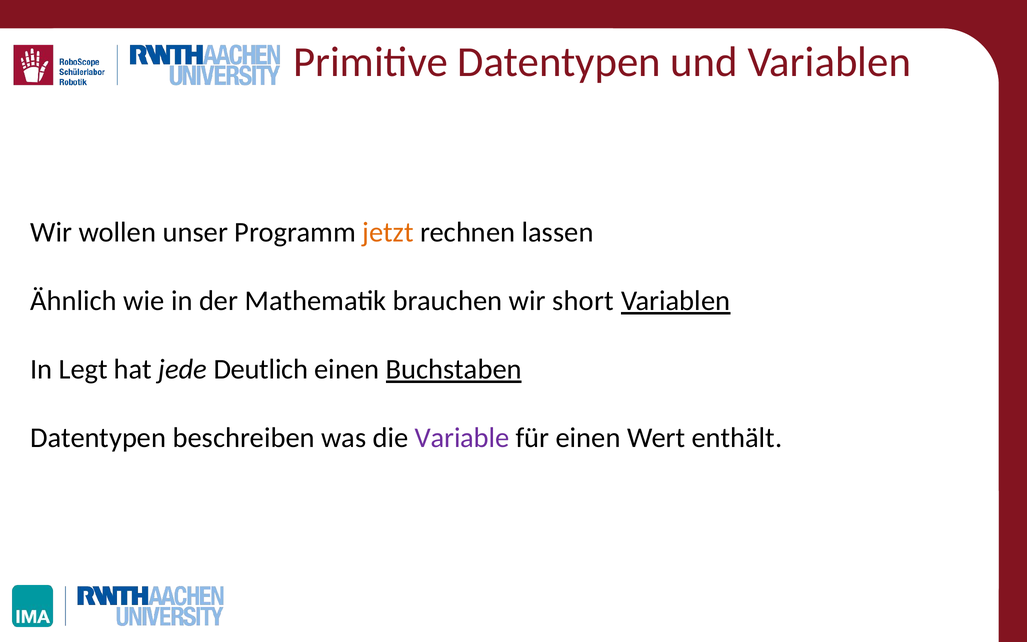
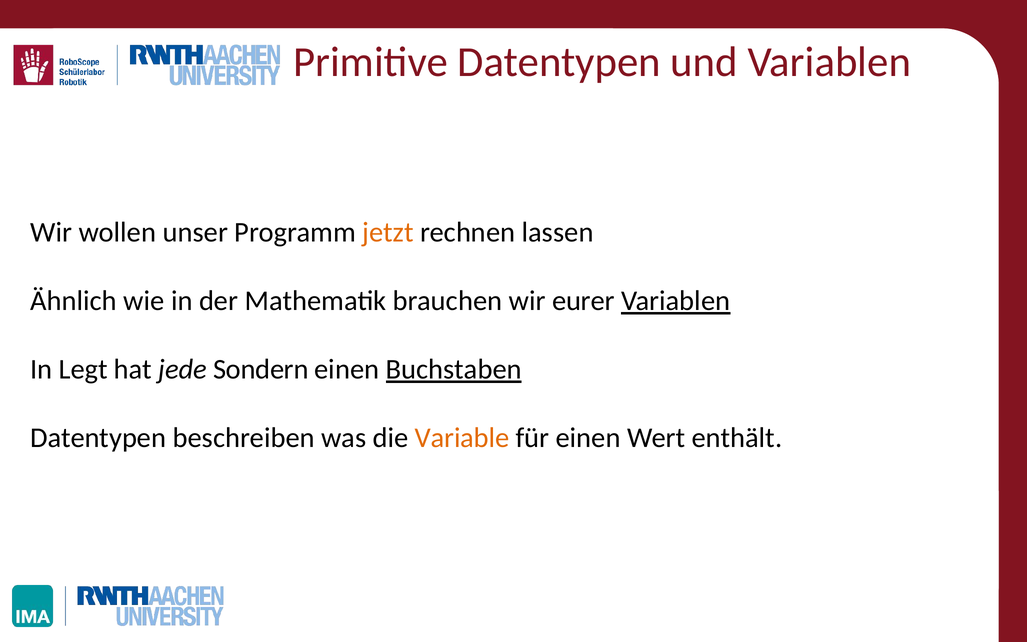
short: short -> eurer (583, 301)
Deutlich: Deutlich -> Sondern (261, 369)
Variable colour: purple -> orange (462, 438)
